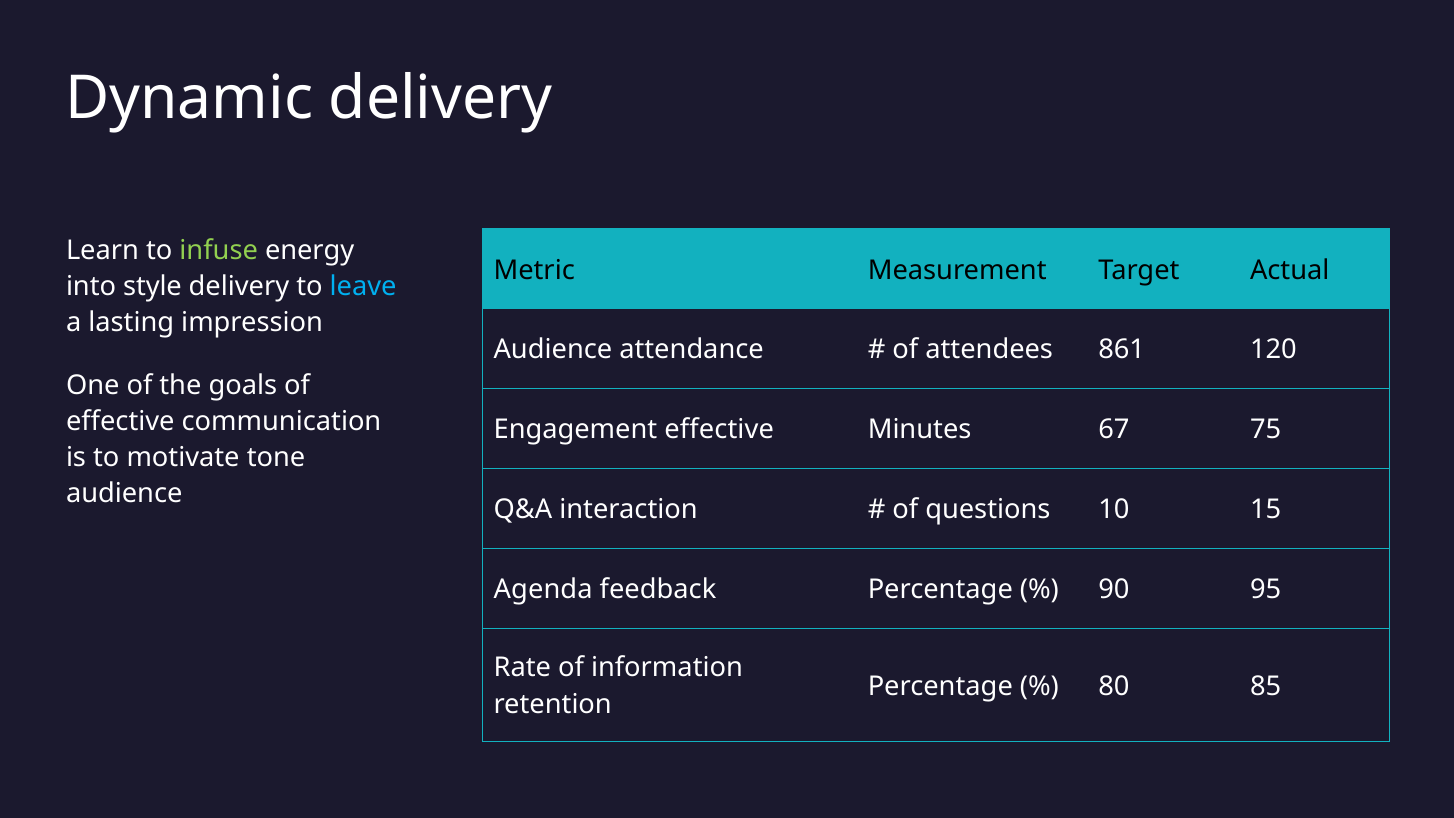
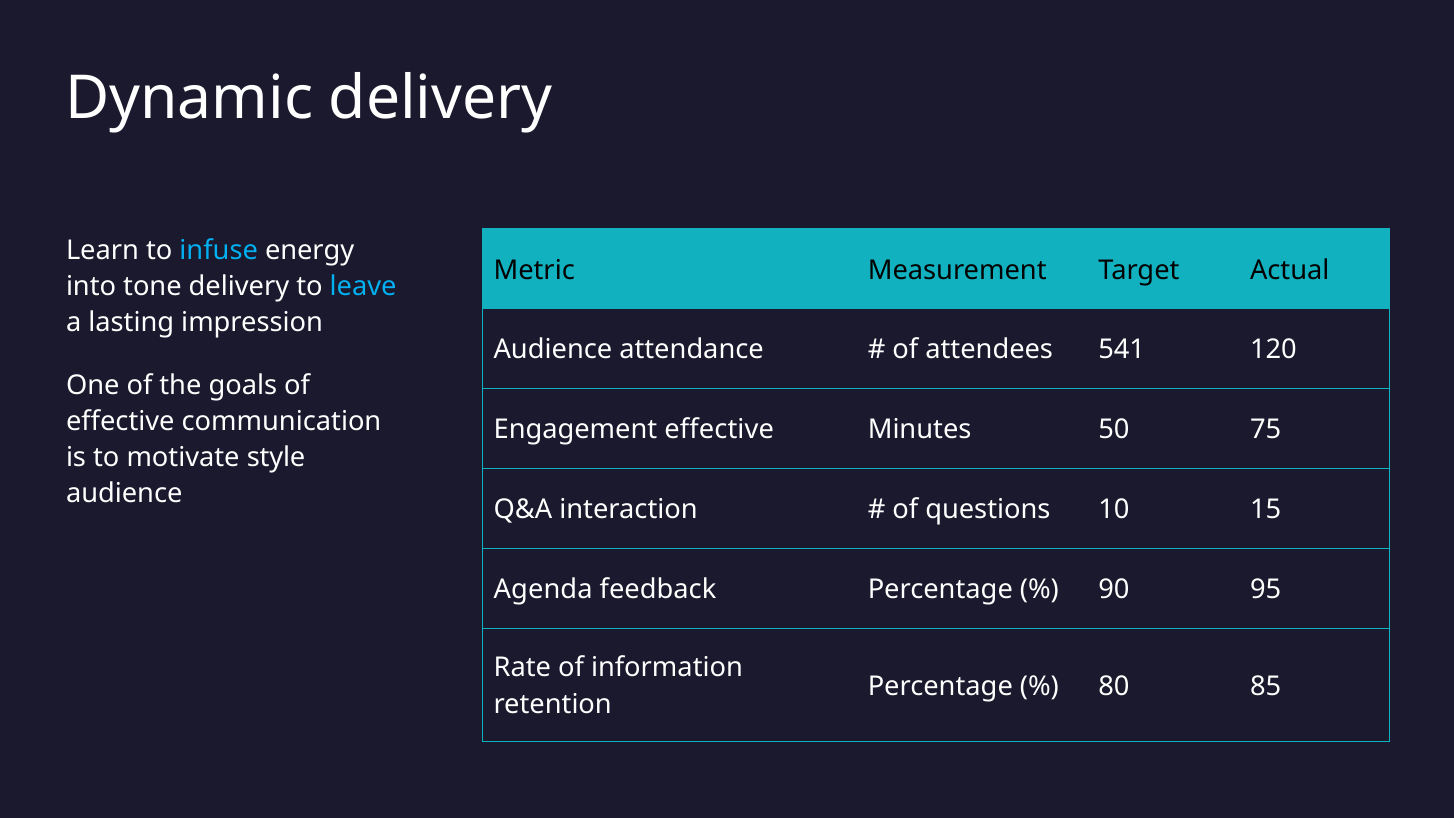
infuse colour: light green -> light blue (219, 250)
style: style -> tone (152, 286)
861: 861 -> 541 (1122, 350)
67: 67 -> 50 (1114, 430)
tone: tone -> style (276, 457)
